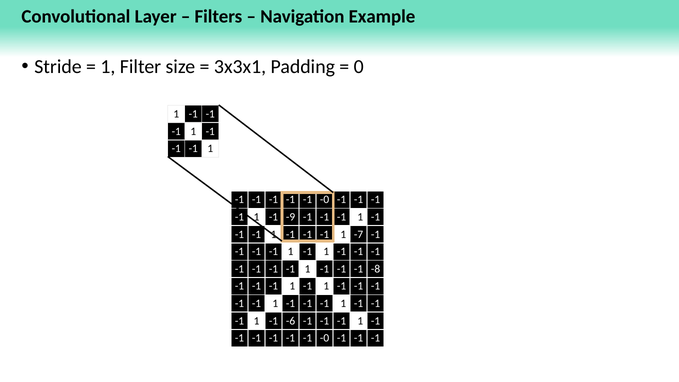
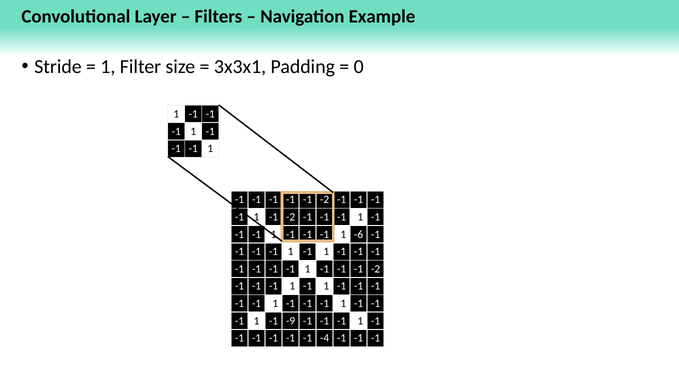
-0: -0 -> -2 (325, 200)
1 -1 -9: -9 -> -2 (291, 217)
-7: -7 -> -6 (359, 234)
-8: -8 -> -2 (376, 269)
-6: -6 -> -9 (291, 321)
-0: -0 -> -4 (325, 338)
